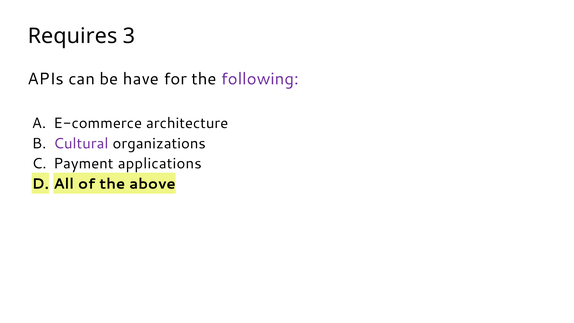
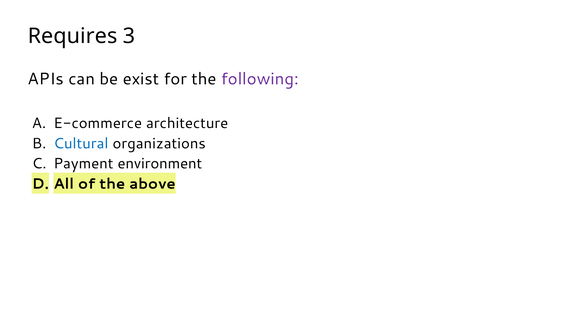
have: have -> exist (141, 79)
Cultural colour: purple -> blue (81, 143)
applications: applications -> environment (160, 164)
